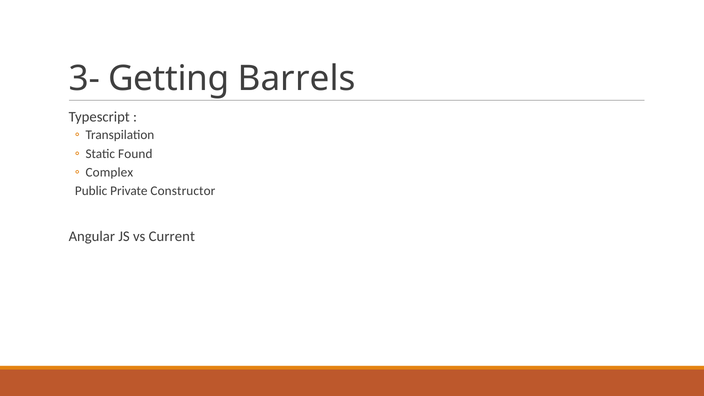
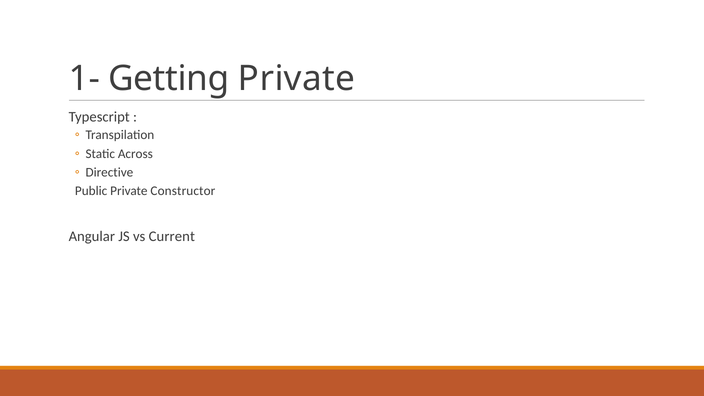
3-: 3- -> 1- (84, 79)
Getting Barrels: Barrels -> Private (297, 79)
Found: Found -> Across (135, 154)
Complex: Complex -> Directive (109, 172)
